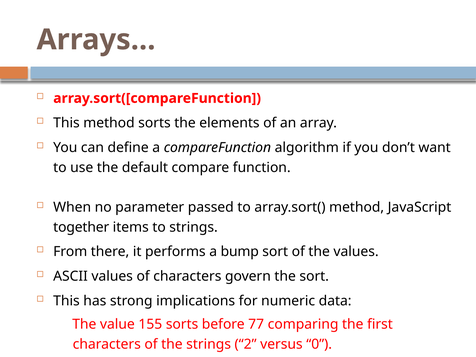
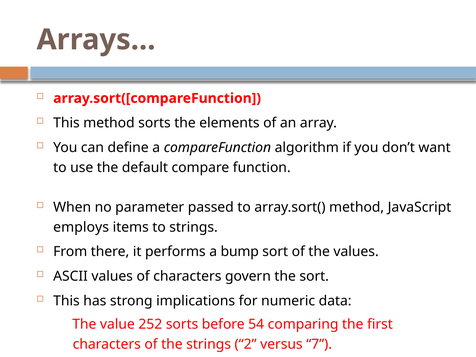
together: together -> employs (81, 227)
155: 155 -> 252 (150, 324)
77: 77 -> 54 (256, 324)
0: 0 -> 7 (319, 344)
